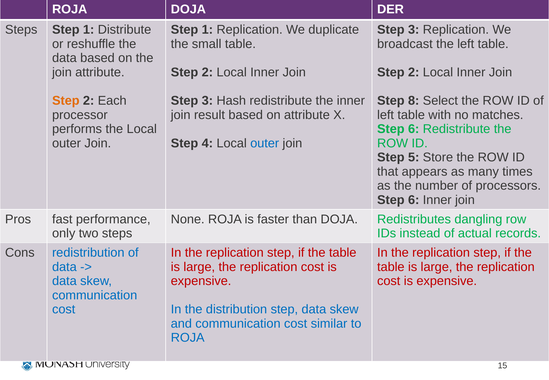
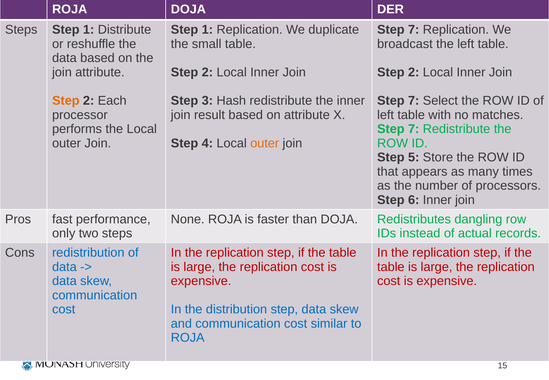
3: 3 -> 7 (414, 30)
8: 8 -> 7 (414, 101)
6: 6 -> 7 (414, 129)
outer colour: blue -> orange (265, 143)
